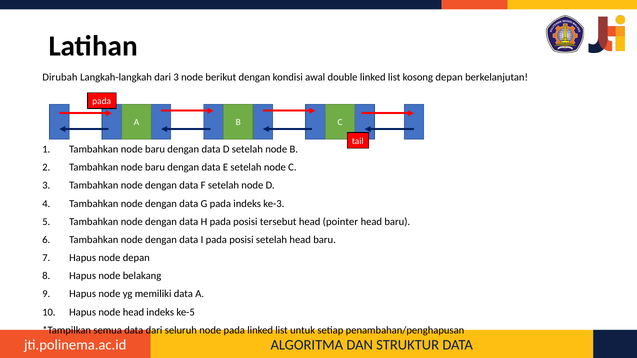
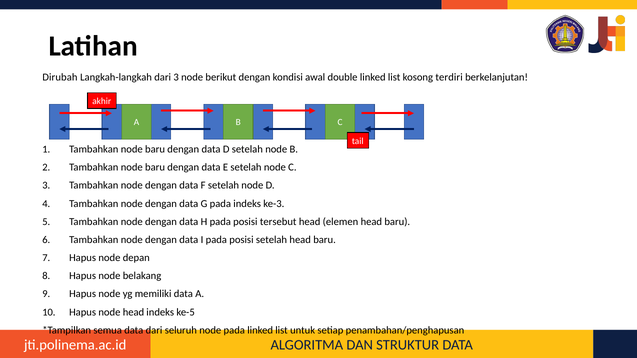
kosong depan: depan -> terdiri (449, 77)
pada: pada -> akhir (102, 101)
pointer: pointer -> elemen (340, 222)
